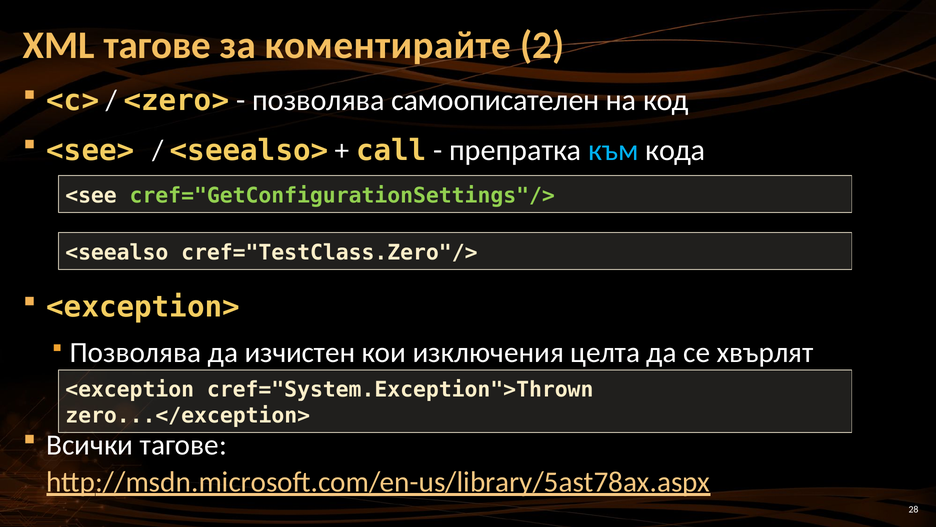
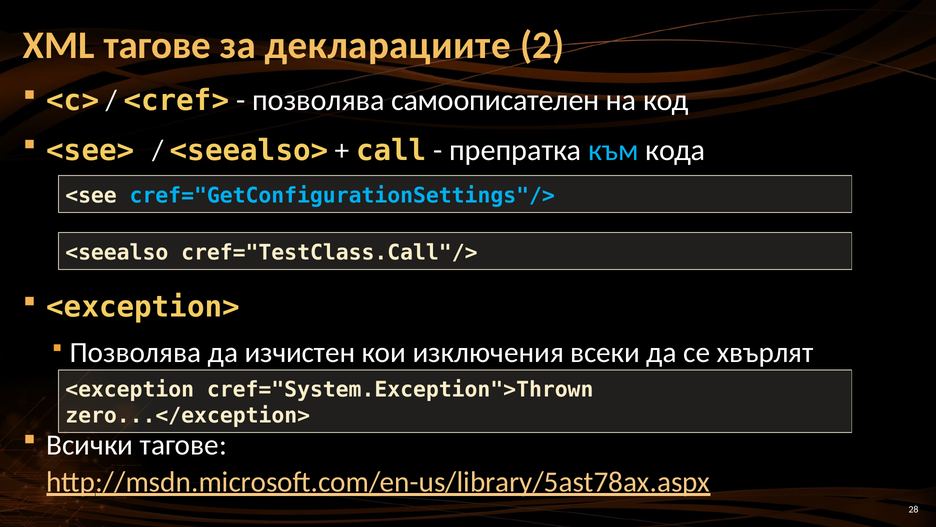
коментирайте: коментирайте -> декларациите (388, 45)
<zero>: <zero> -> <cref> (176, 101)
cref="GetConfigurationSettings"/> colour: light green -> light blue (342, 195)
cref="TestClass.Zero"/>: cref="TestClass.Zero"/> -> cref="TestClass.Call"/> (329, 252)
целта: целта -> всеки (605, 352)
